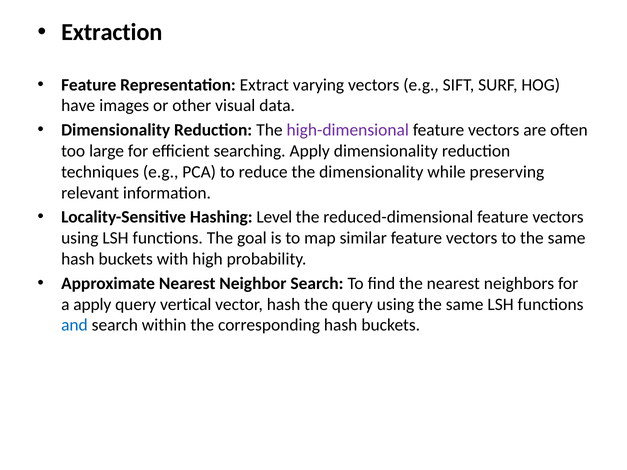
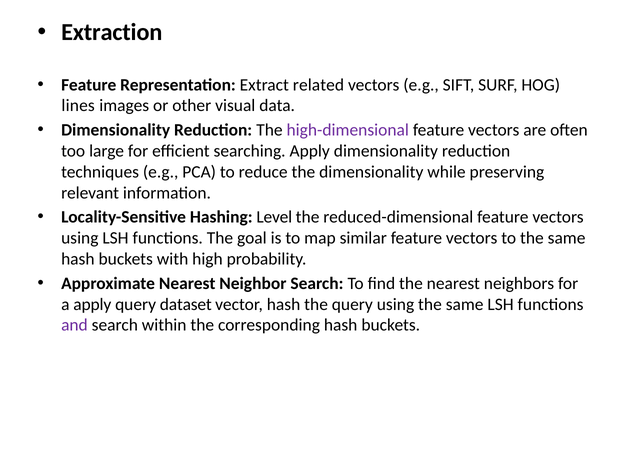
varying: varying -> related (318, 85)
have: have -> lines (78, 106)
vertical: vertical -> dataset (186, 304)
and colour: blue -> purple (74, 325)
